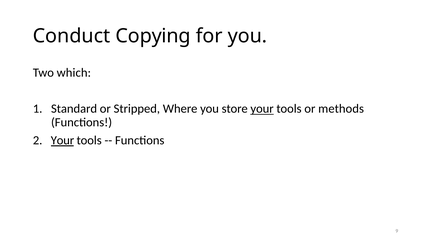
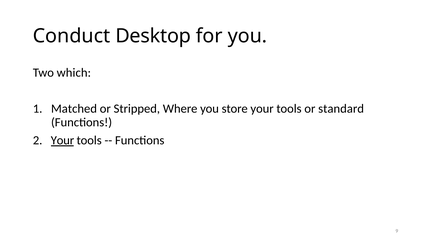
Copying: Copying -> Desktop (153, 36)
Standard: Standard -> Matched (74, 109)
your underline: present -> none (262, 109)
methods: methods -> standard (341, 109)
